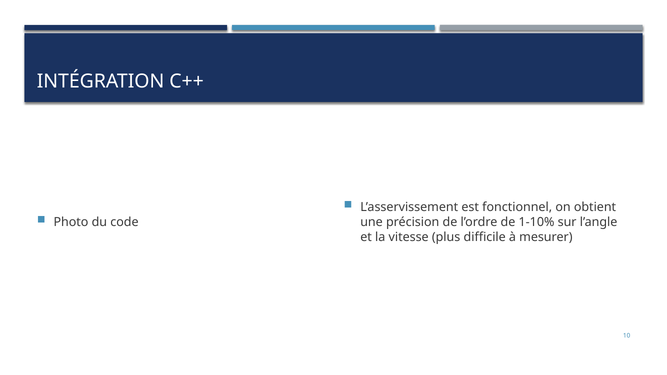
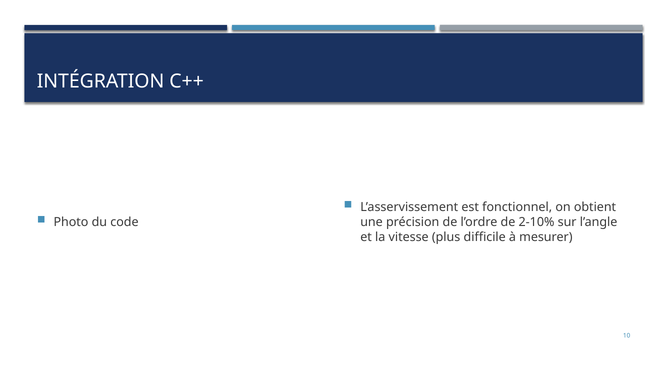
1-10%: 1-10% -> 2-10% (537, 222)
